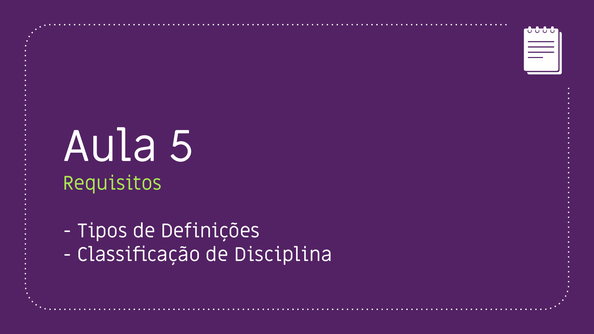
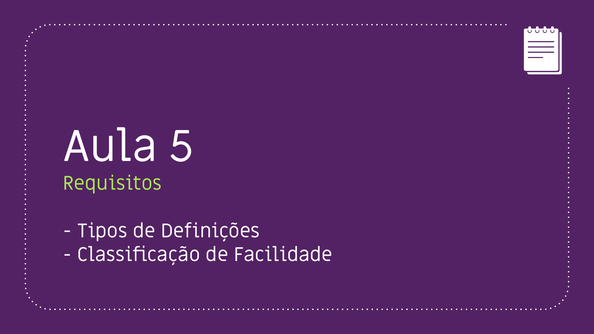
Disciplina: Disciplina -> Facilidade (283, 255)
